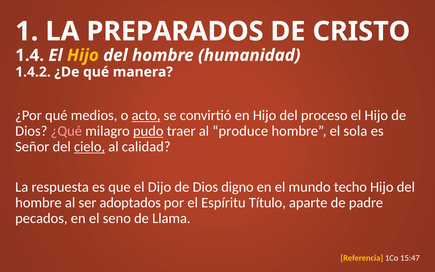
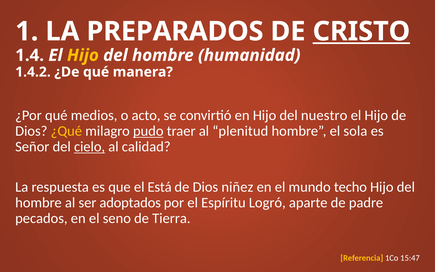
CRISTO underline: none -> present (361, 31)
acto underline: present -> none (146, 115)
proceso: proceso -> nuestro (324, 115)
¿Qué colour: pink -> yellow (66, 131)
produce: produce -> plenitud (240, 131)
Dijo: Dijo -> Está (160, 187)
digno: digno -> niñez (237, 187)
Título: Título -> Logró (267, 203)
Llama: Llama -> Tierra (171, 218)
